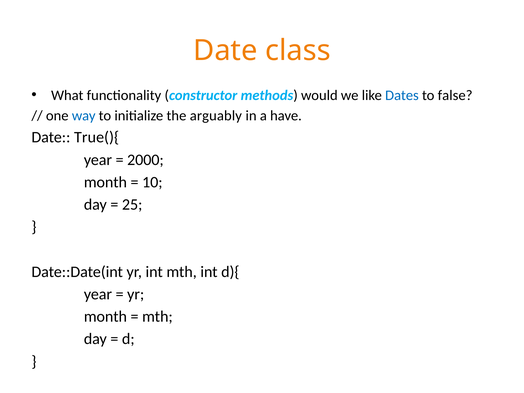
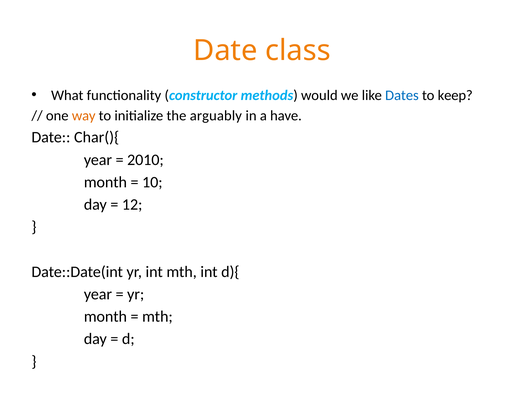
false: false -> keep (455, 95)
way colour: blue -> orange (84, 116)
True(){: True(){ -> Char(){ (97, 137)
2000: 2000 -> 2010 (145, 160)
25: 25 -> 12 (132, 205)
